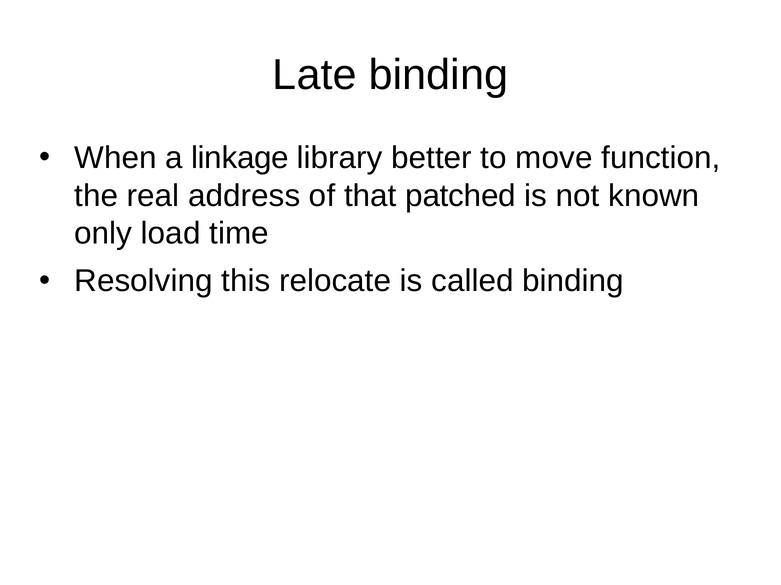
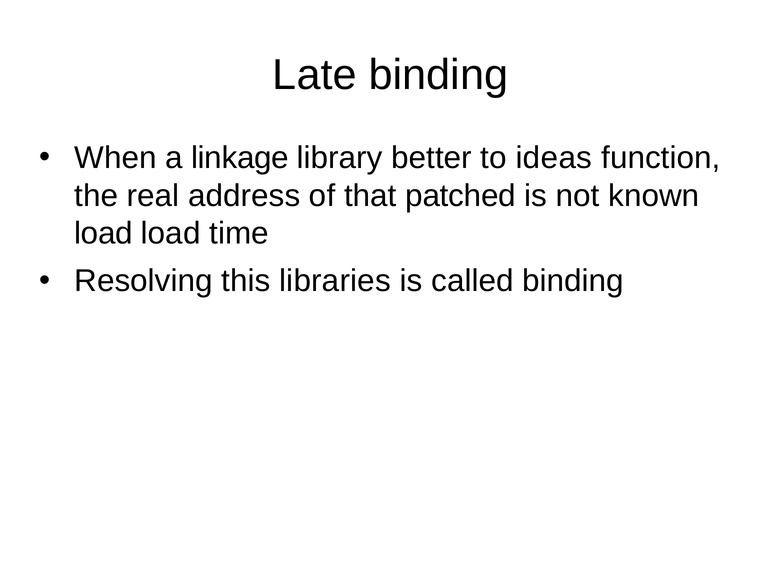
move: move -> ideas (554, 158)
only: only -> load (104, 234)
relocate: relocate -> libraries (335, 281)
